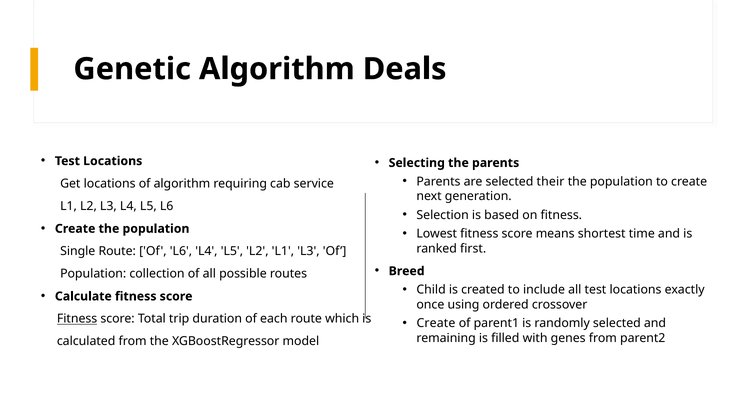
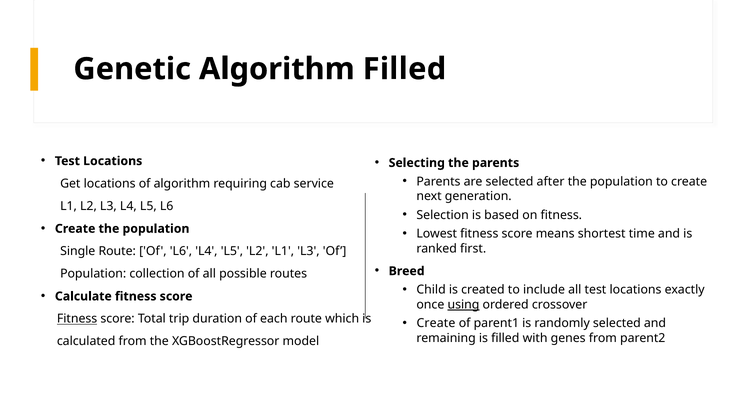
Algorithm Deals: Deals -> Filled (404, 69)
their: their -> after (551, 181)
using underline: none -> present (463, 304)
